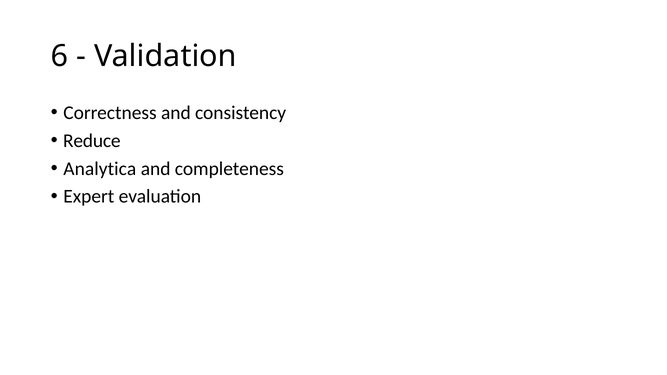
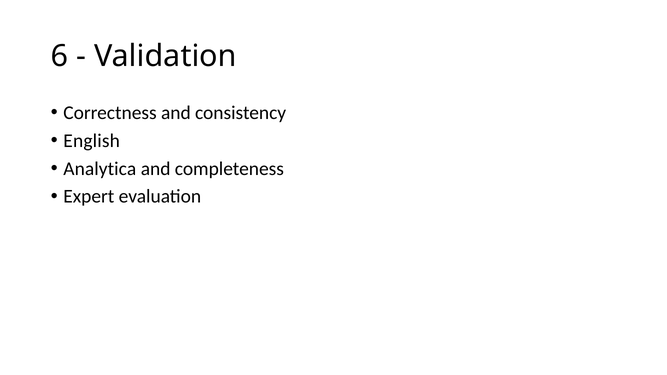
Reduce: Reduce -> English (92, 141)
